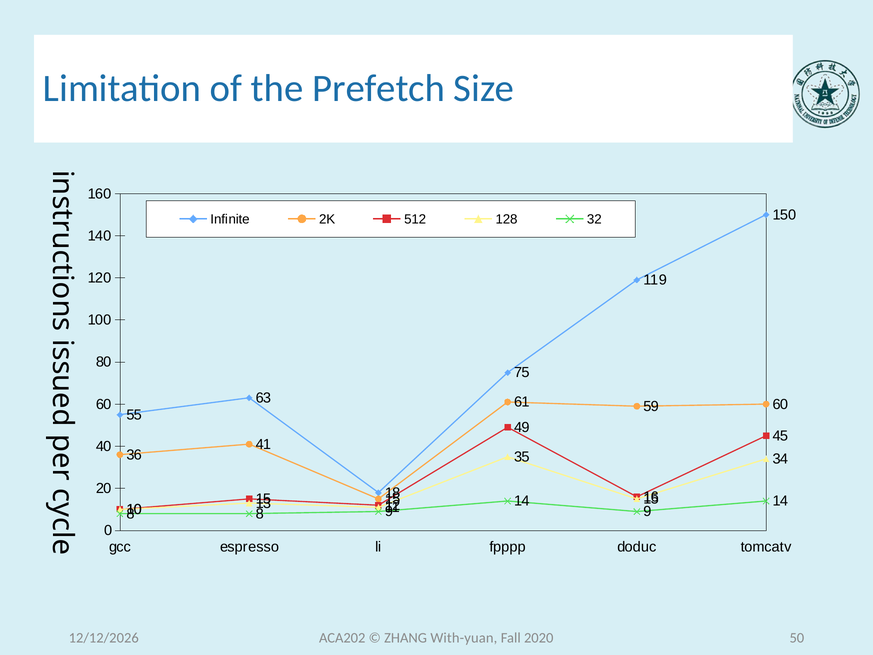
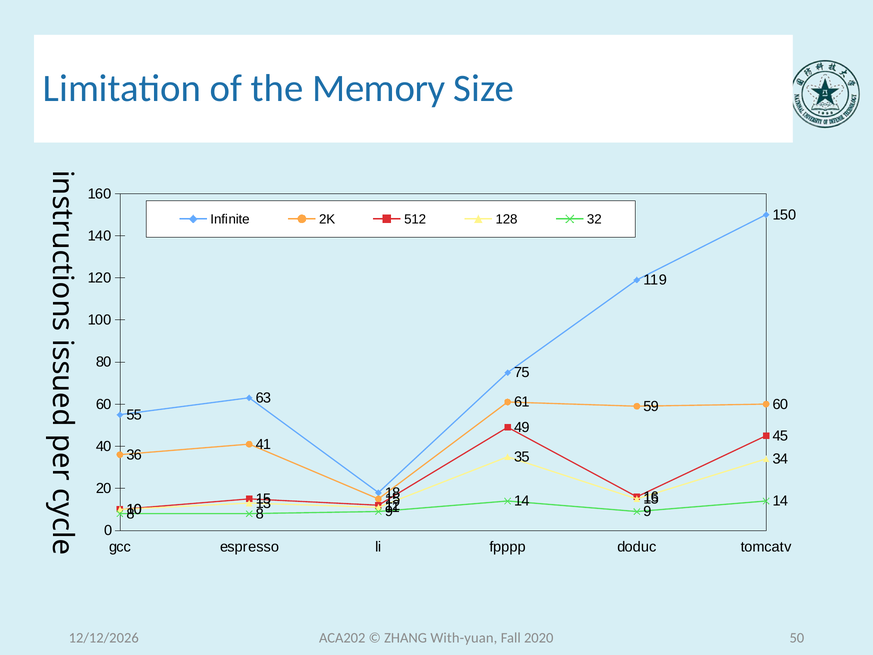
Prefetch: Prefetch -> Memory (379, 88)
